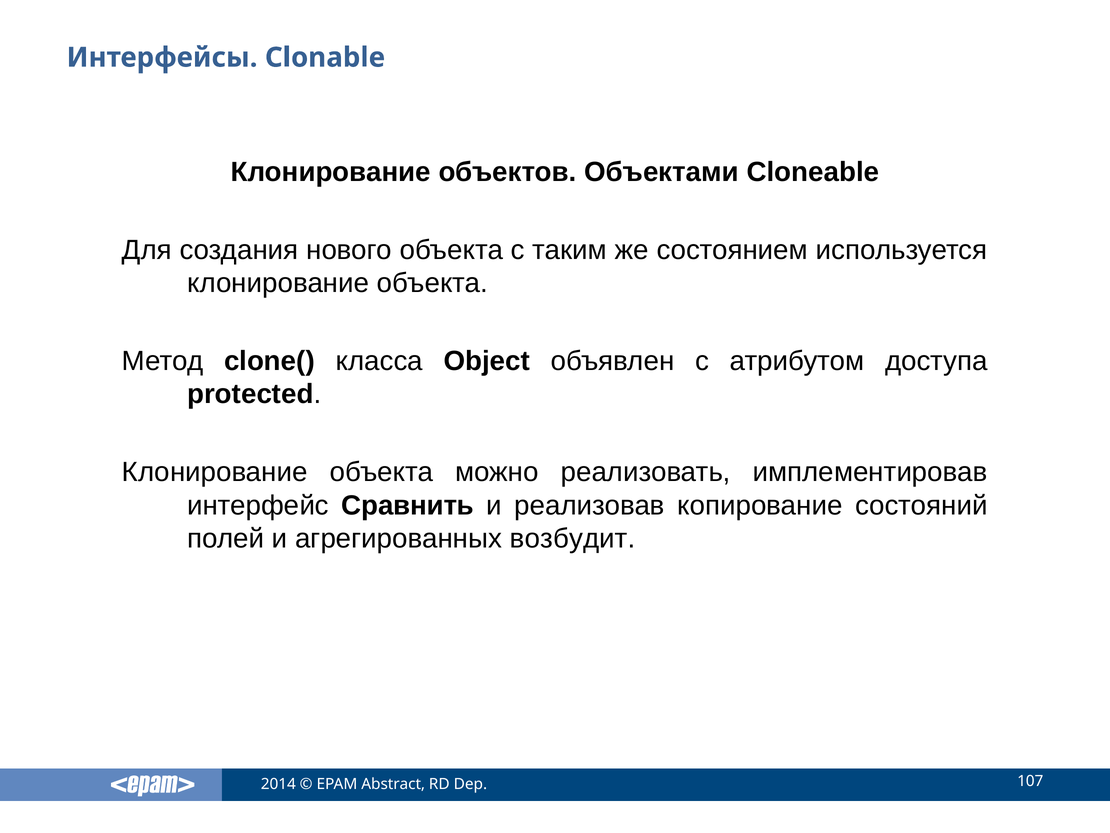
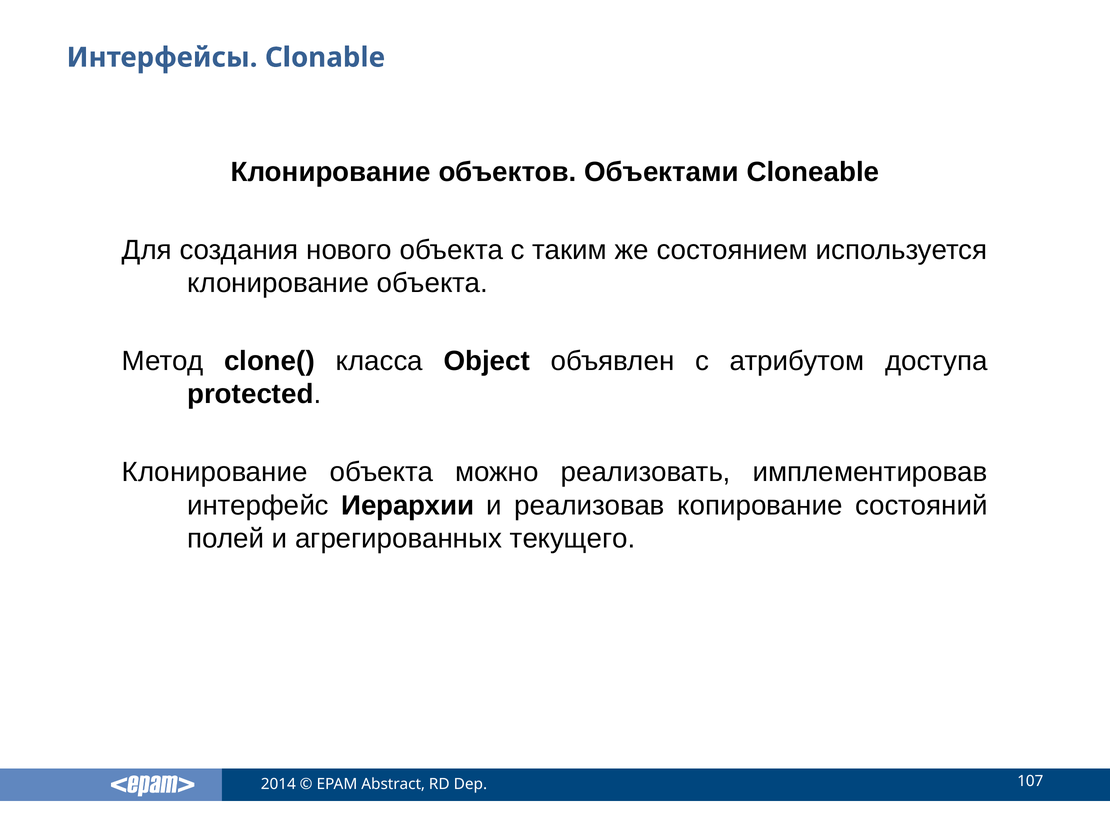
Сравнить: Сравнить -> Иерархии (408, 505)
возбудит: возбудит -> текущего (573, 538)
